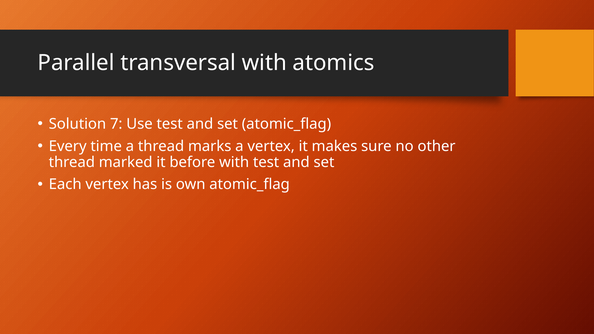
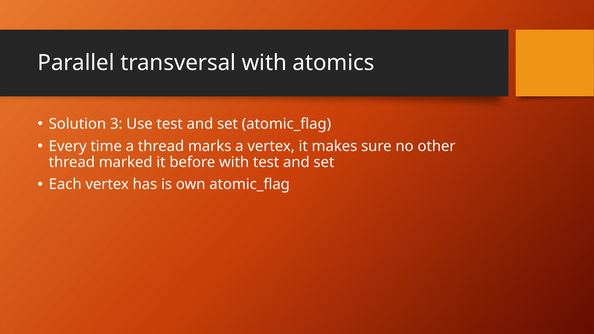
7: 7 -> 3 (116, 124)
